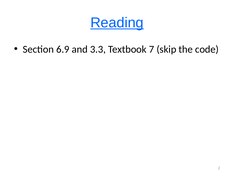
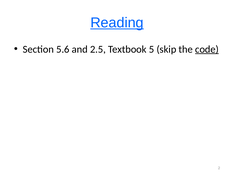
6.9: 6.9 -> 5.6 (63, 49)
3.3: 3.3 -> 2.5 (98, 49)
7: 7 -> 5 (152, 49)
code underline: none -> present (207, 49)
